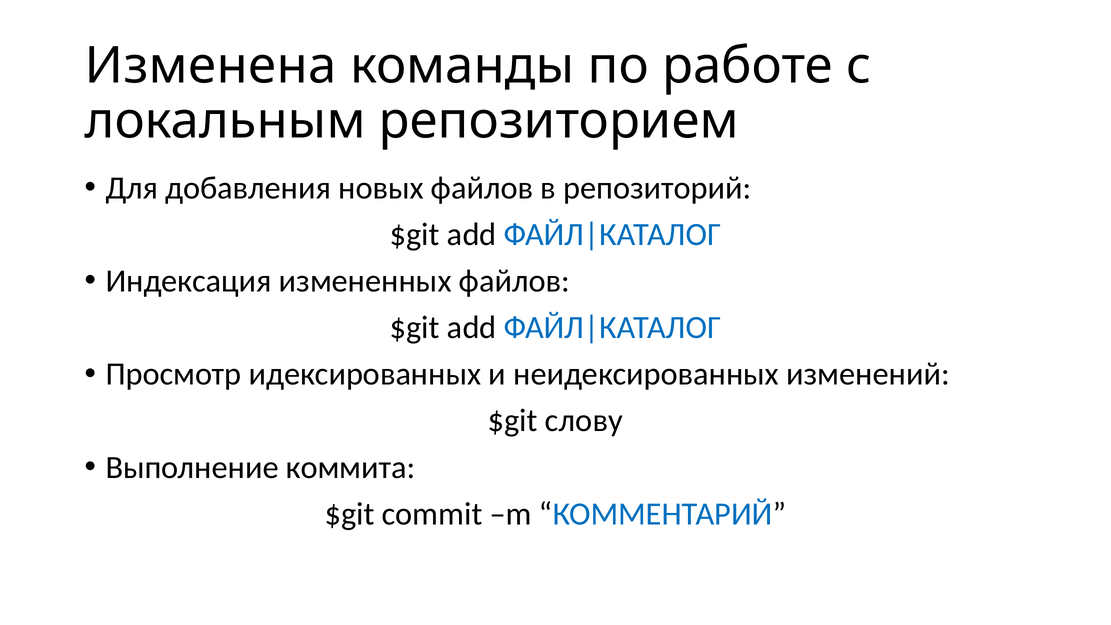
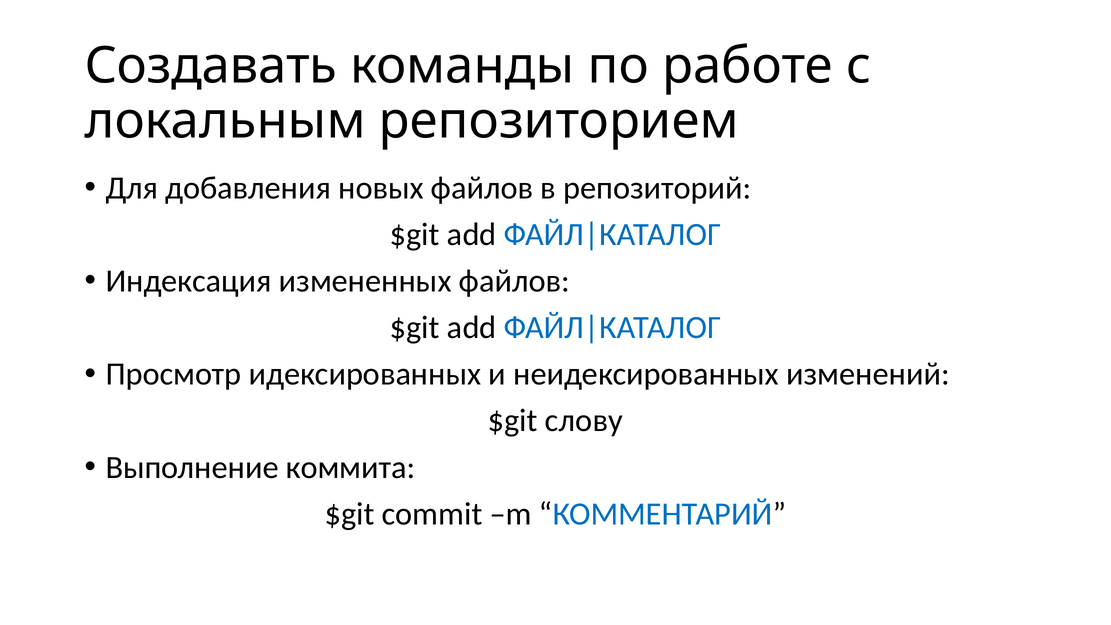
Изменена: Изменена -> Создавать (211, 66)
